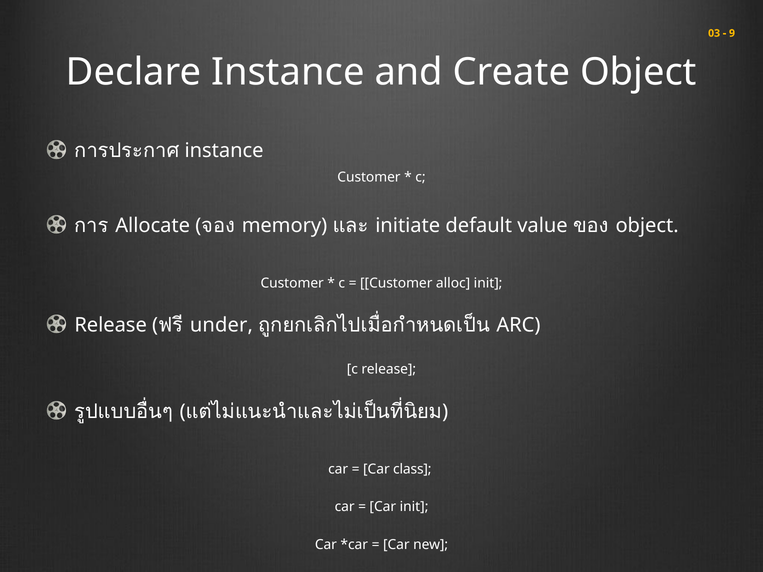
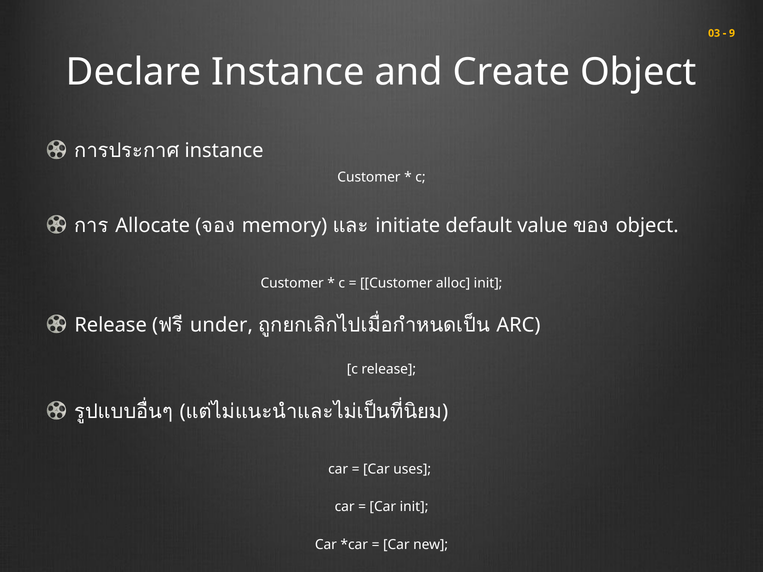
class: class -> uses (412, 469)
